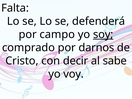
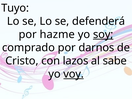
Falta: Falta -> Tuyo (15, 8)
campo: campo -> hazme (57, 34)
decir: decir -> lazos (76, 61)
voy underline: none -> present (74, 74)
